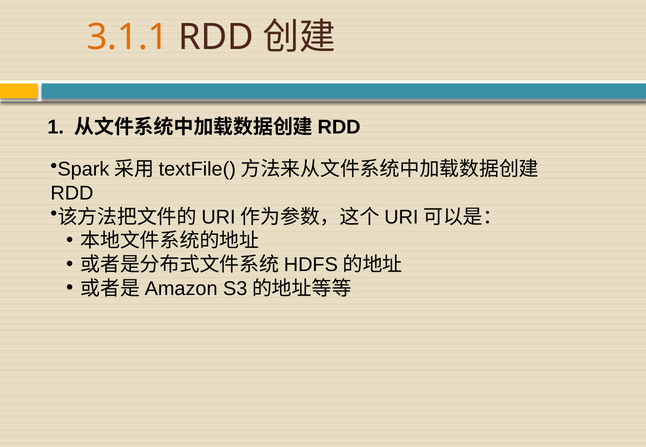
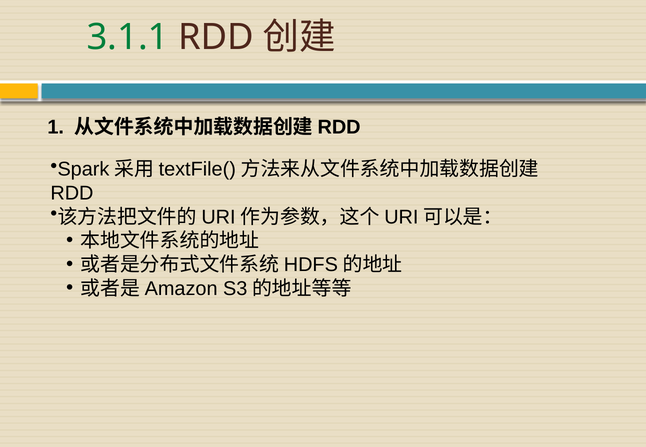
3.1.1 colour: orange -> green (128, 37)
